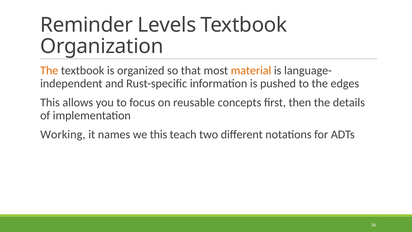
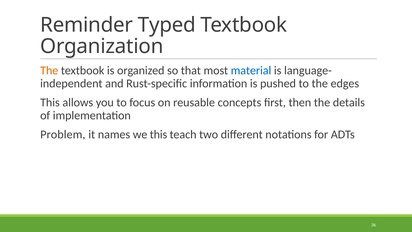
Levels: Levels -> Typed (167, 25)
material colour: orange -> blue (251, 70)
Working: Working -> Problem (63, 134)
